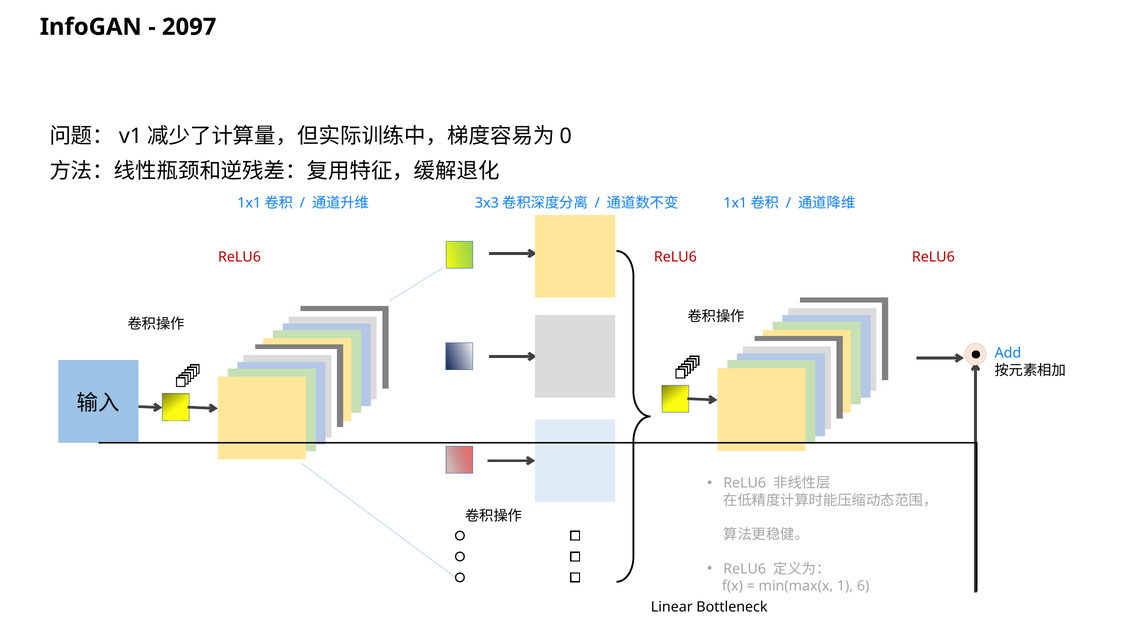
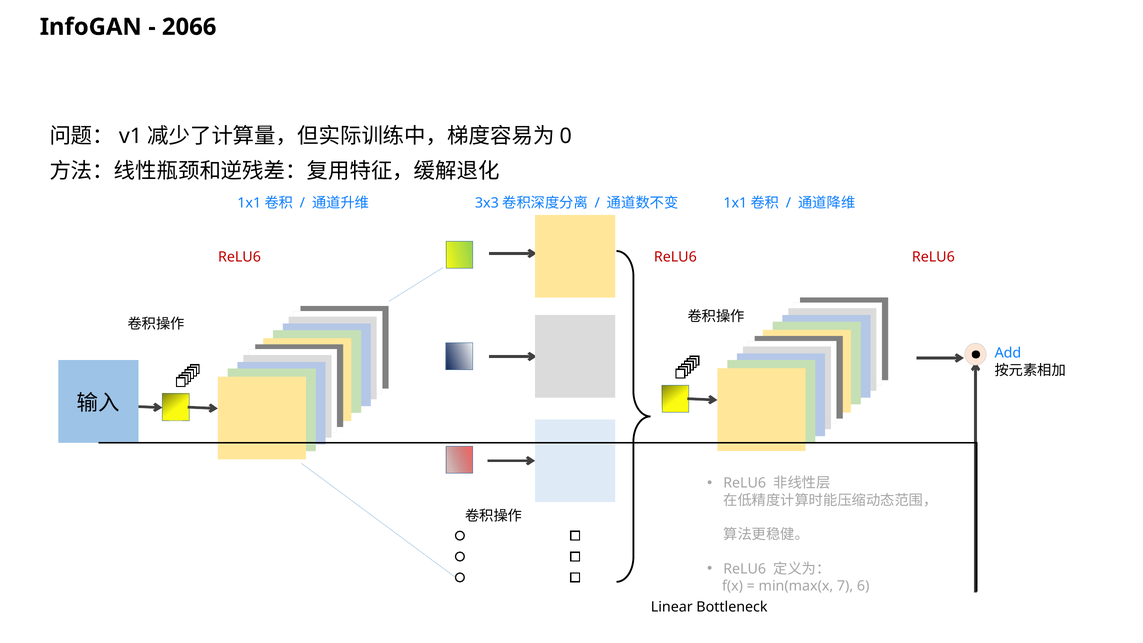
2097: 2097 -> 2066 (189, 27)
1: 1 -> 7 (845, 586)
